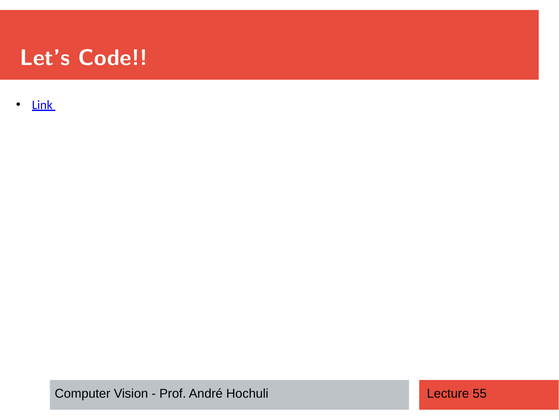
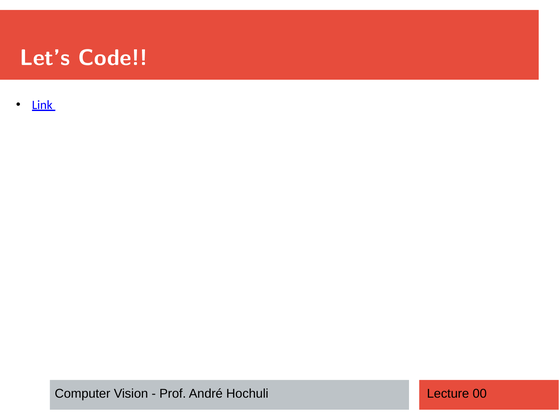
55: 55 -> 00 (480, 393)
